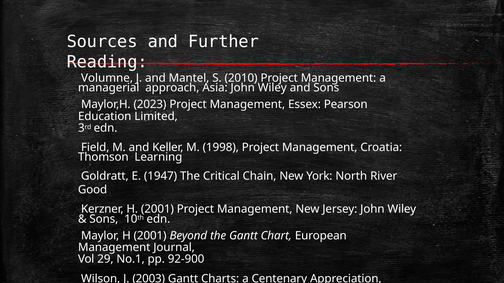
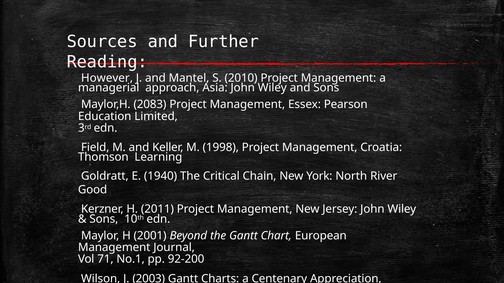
Volumne: Volumne -> However (107, 78)
2023: 2023 -> 2083 (150, 105)
1947: 1947 -> 1940 (161, 176)
Kerzner H 2001: 2001 -> 2011 (157, 210)
29: 29 -> 71 (105, 260)
92-900: 92-900 -> 92-200 (186, 260)
